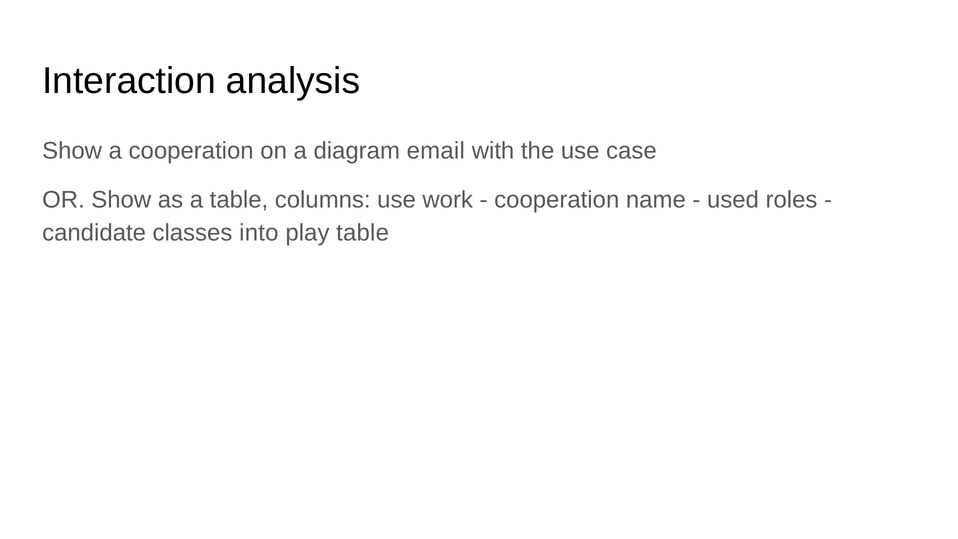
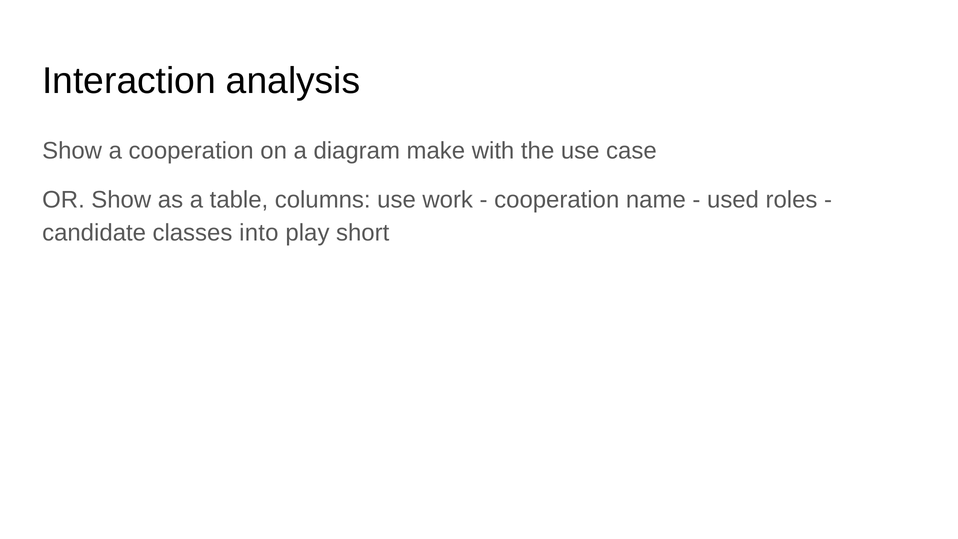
email: email -> make (436, 151)
play table: table -> short (363, 233)
